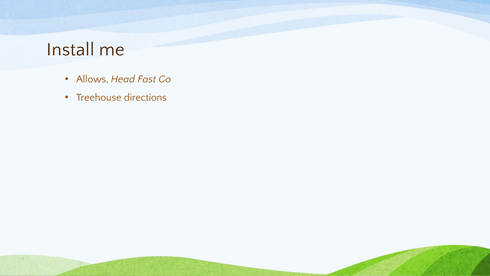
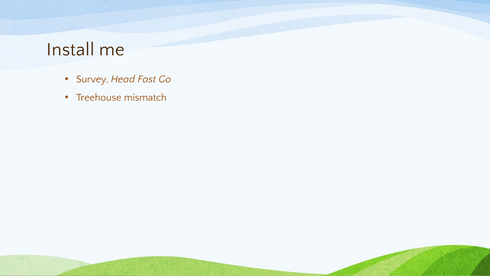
Allows: Allows -> Survey (92, 79)
directions: directions -> mismatch (145, 97)
